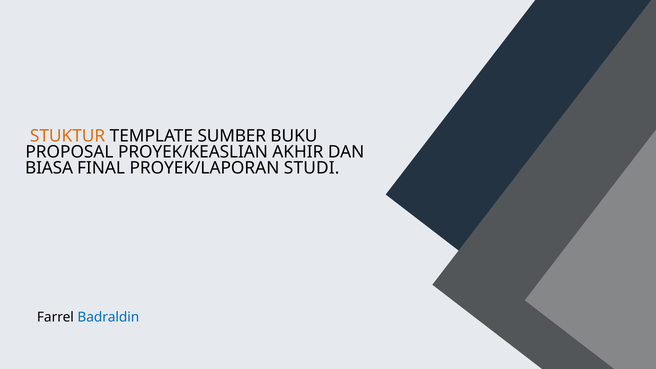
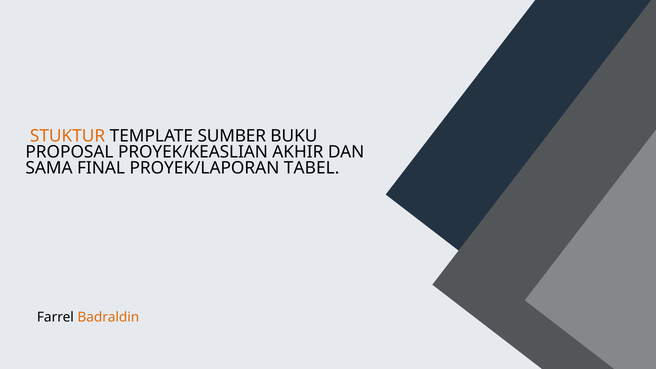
BIASA: BIASA -> SAMA (49, 168)
STUDI: STUDI -> TABEL (312, 168)
Badraldin colour: blue -> orange (108, 317)
